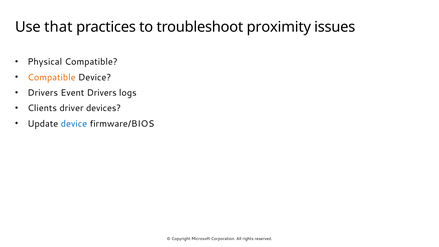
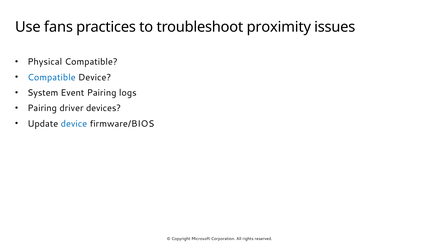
that: that -> fans (58, 27)
Compatible colour: orange -> blue (52, 77)
Drivers: Drivers -> System (43, 93)
Event Drivers: Drivers -> Pairing (102, 93)
Clients: Clients -> Pairing (42, 108)
